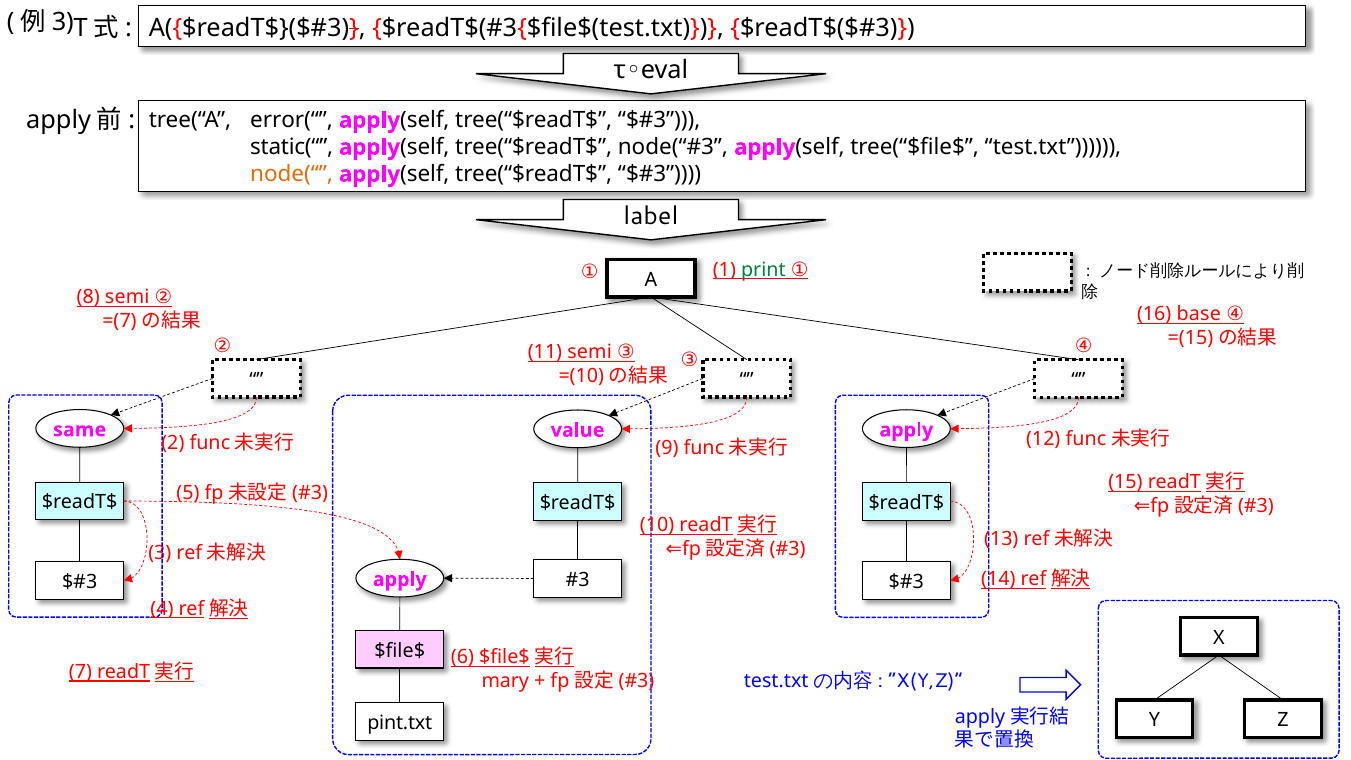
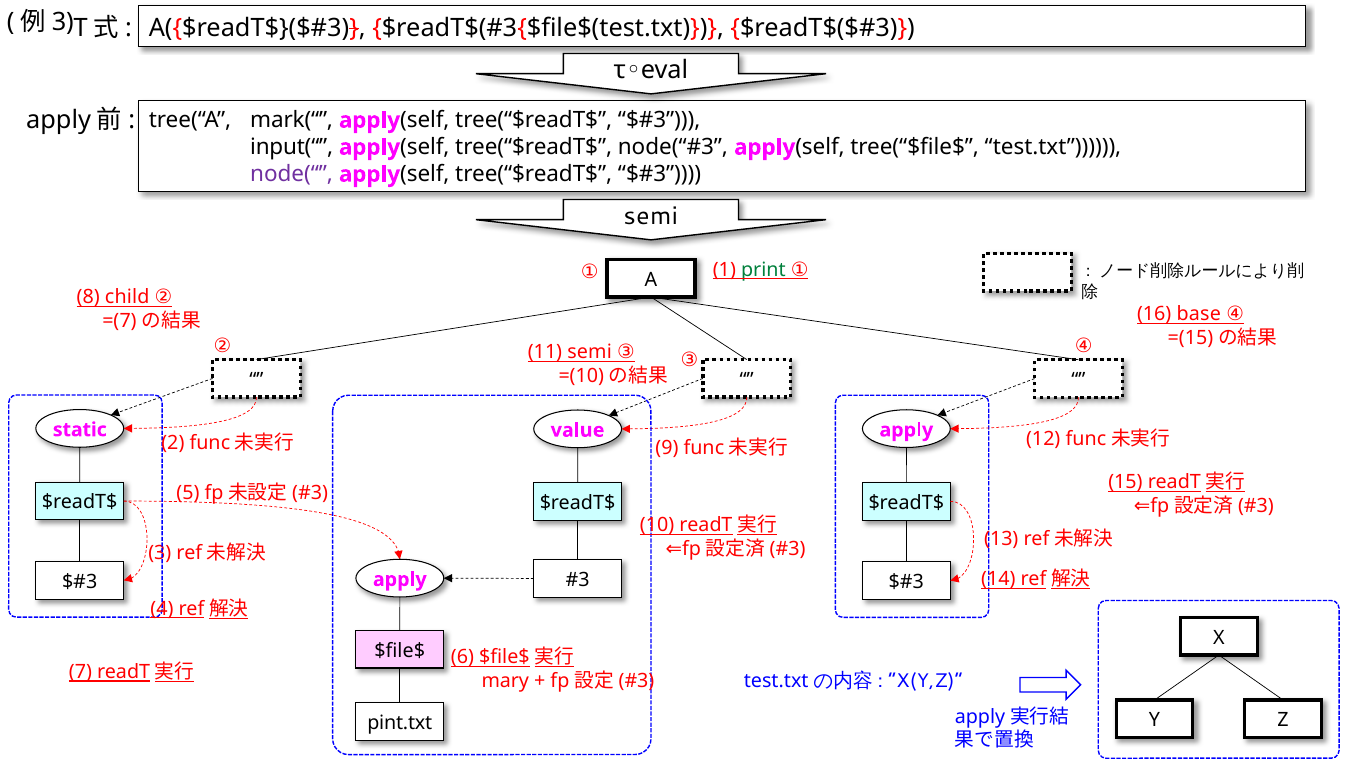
error(“: error(“ -> mark(“ (292, 120)
static(“: static(“ -> input(“ (292, 147)
node(“ colour: orange -> purple (292, 174)
label: label -> semi (651, 216)
8 semi: semi -> child (127, 297)
same: same -> static (80, 430)
